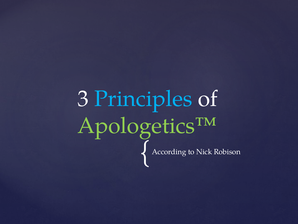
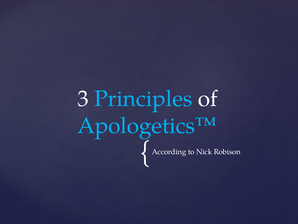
Apologetics™ colour: light green -> light blue (147, 125)
